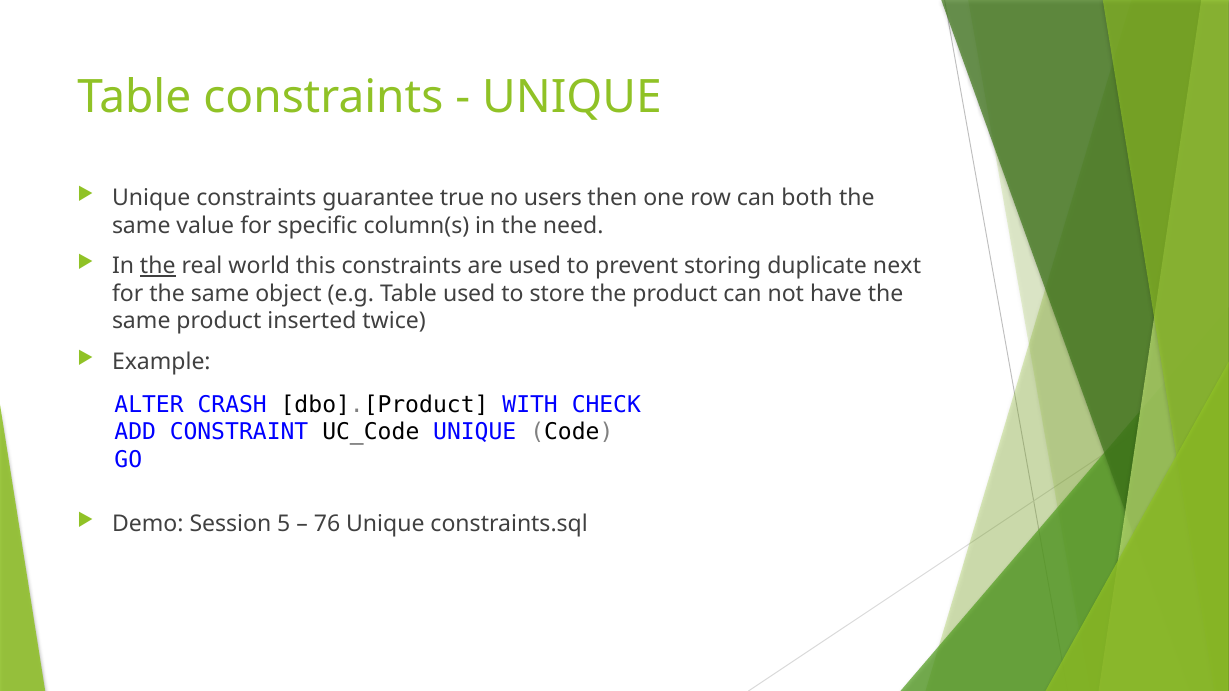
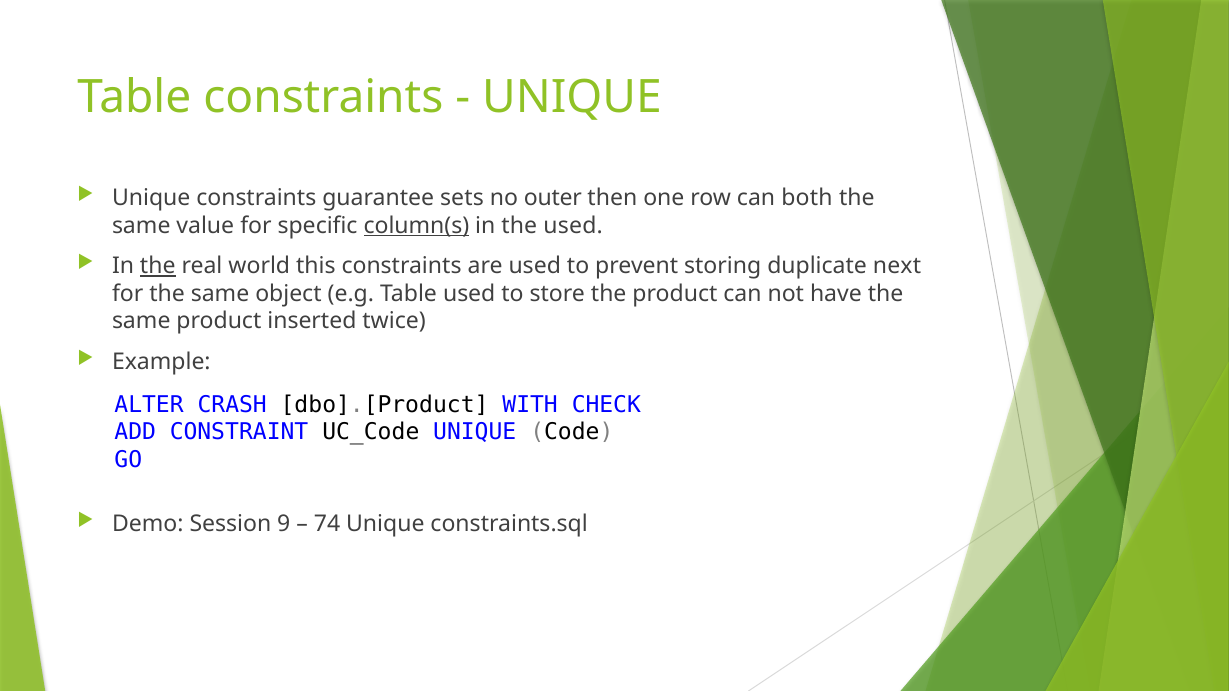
true: true -> sets (462, 198)
users: users -> outer (553, 198)
column(s underline: none -> present (416, 226)
the need: need -> used (573, 226)
5: 5 -> 9 (284, 524)
76: 76 -> 74 (327, 524)
